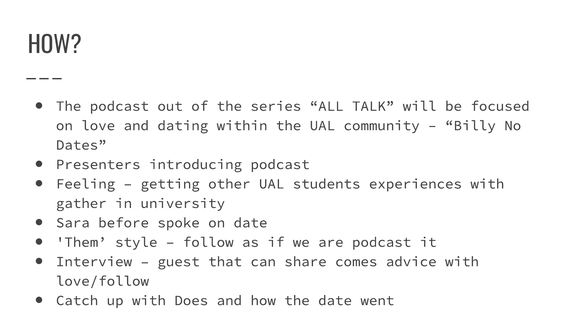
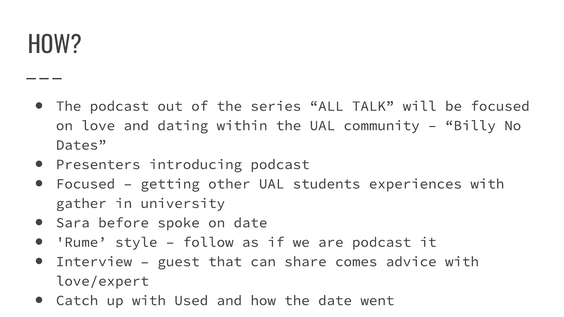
Feeling: Feeling -> Focused (86, 184)
Them: Them -> Rume (81, 242)
love/follow: love/follow -> love/expert (102, 281)
Does: Does -> Used (191, 301)
